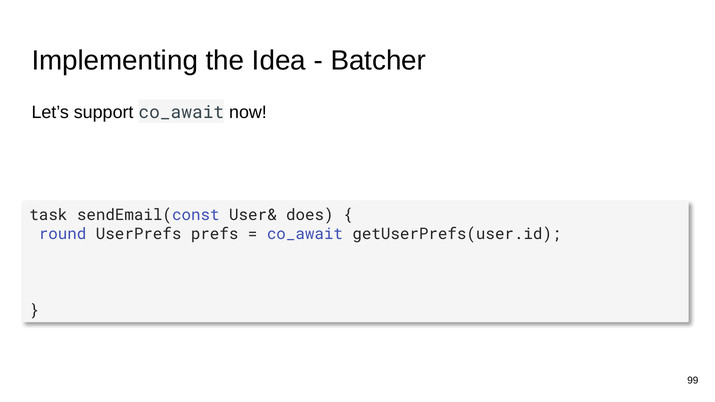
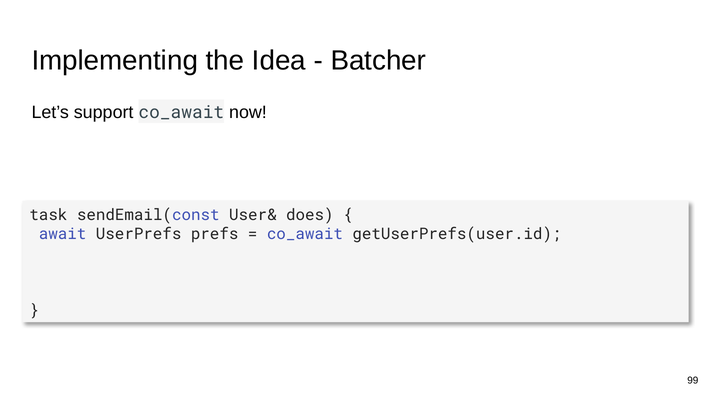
round: round -> await (63, 234)
